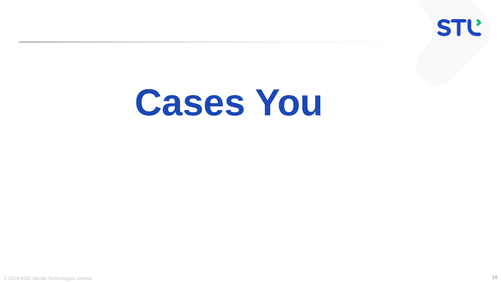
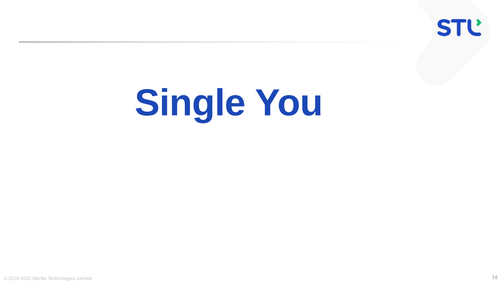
Cases: Cases -> Single (190, 103)
